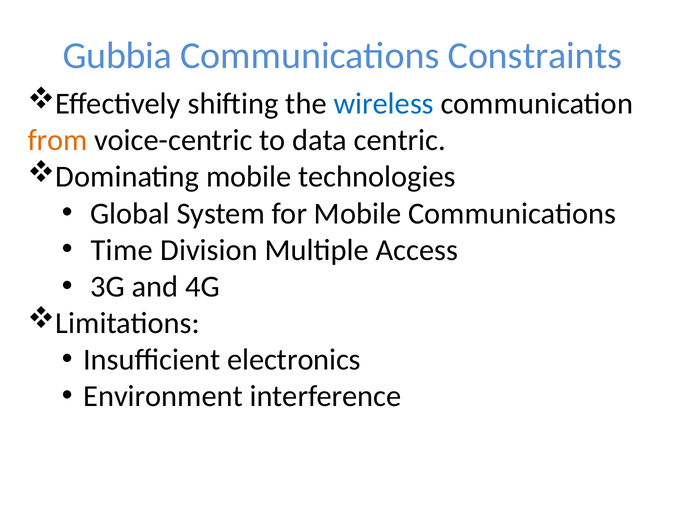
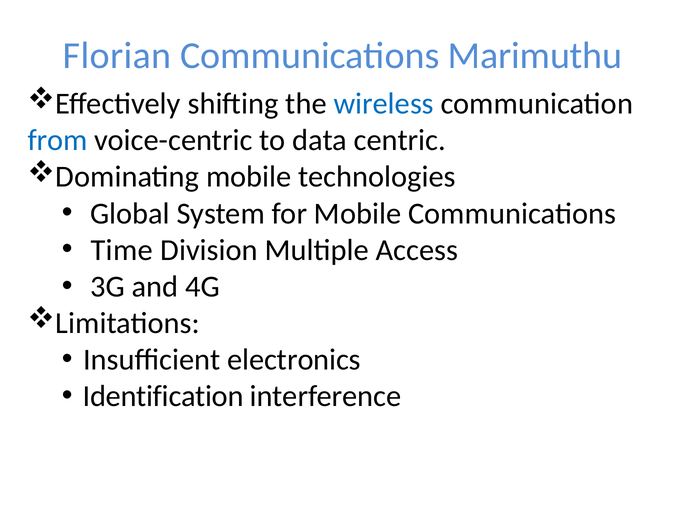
Gubbia: Gubbia -> Florian (117, 56)
Constraints: Constraints -> Marimuthu (535, 56)
from colour: orange -> blue (58, 140)
Environment: Environment -> Identification (163, 396)
